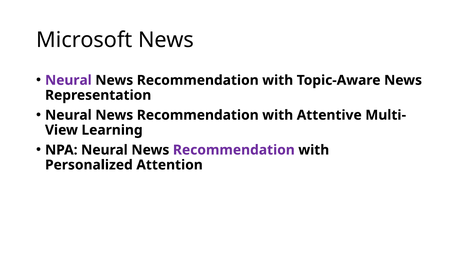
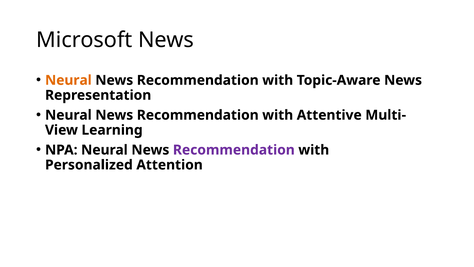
Neural colour: purple -> orange (68, 80)
